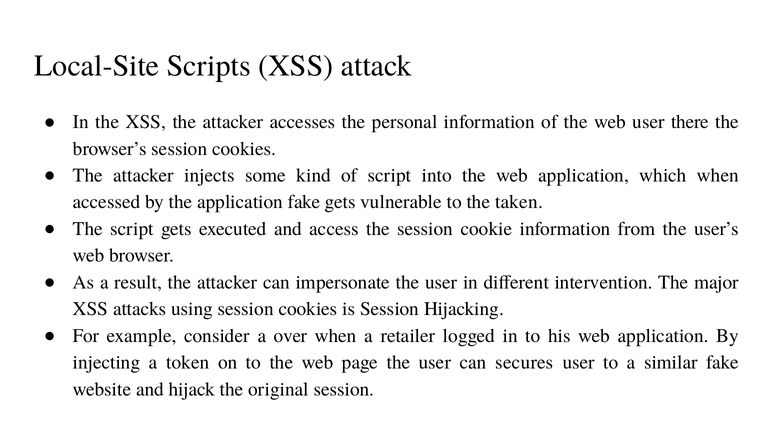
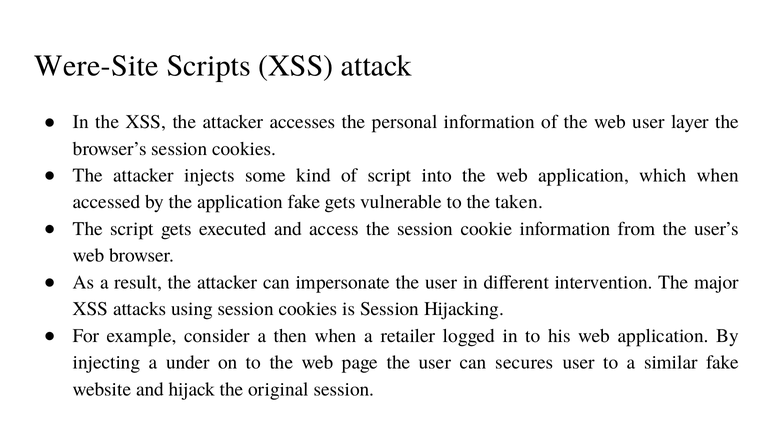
Local-Site: Local-Site -> Were-Site (97, 66)
there: there -> layer (690, 122)
over: over -> then (290, 335)
token: token -> under (188, 362)
